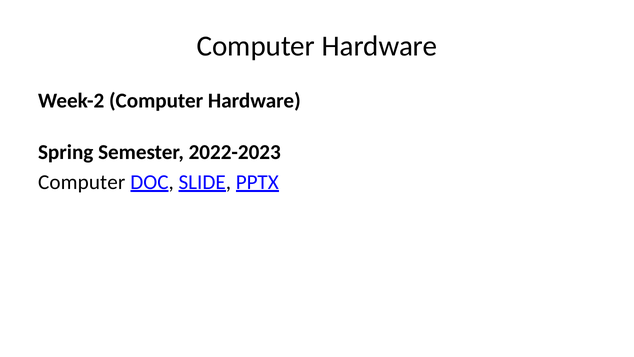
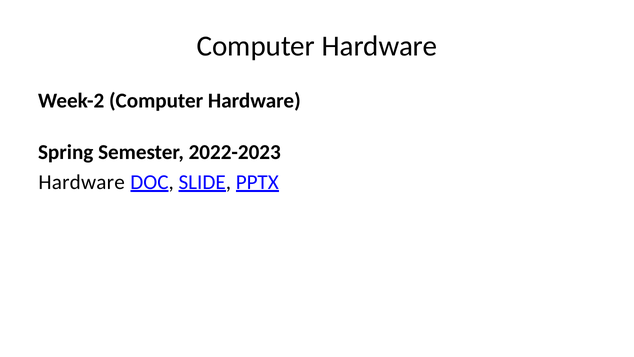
Computer: Computer -> Hardware (82, 182)
